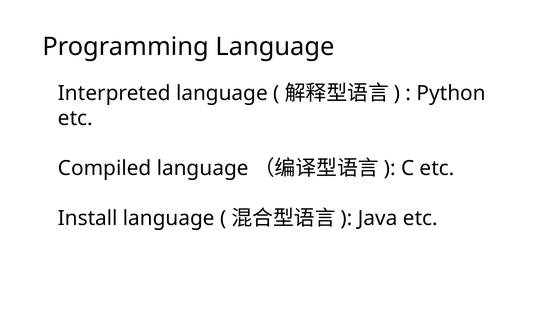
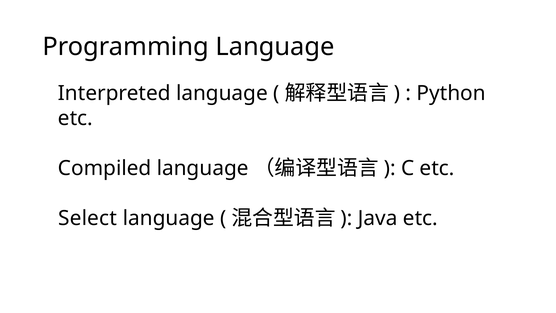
Install: Install -> Select (88, 218)
